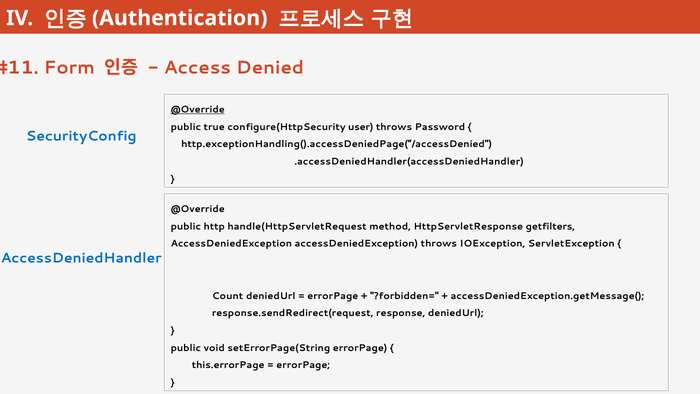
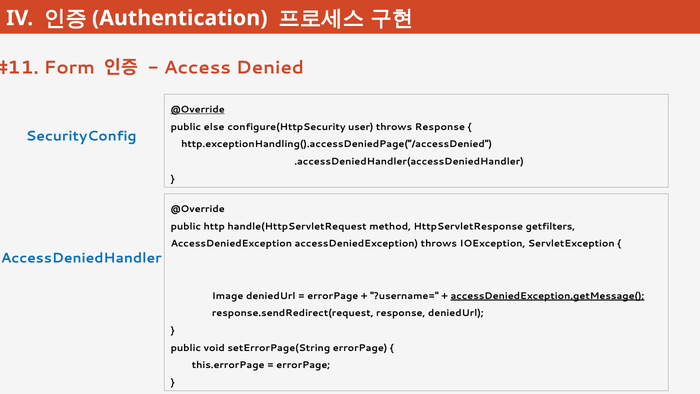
true: true -> else (214, 127)
throws Password: Password -> Response (440, 127)
Count: Count -> Image (228, 296)
?forbidden=: ?forbidden= -> ?username= (404, 296)
accessDeniedException.getMessage( underline: none -> present (547, 296)
